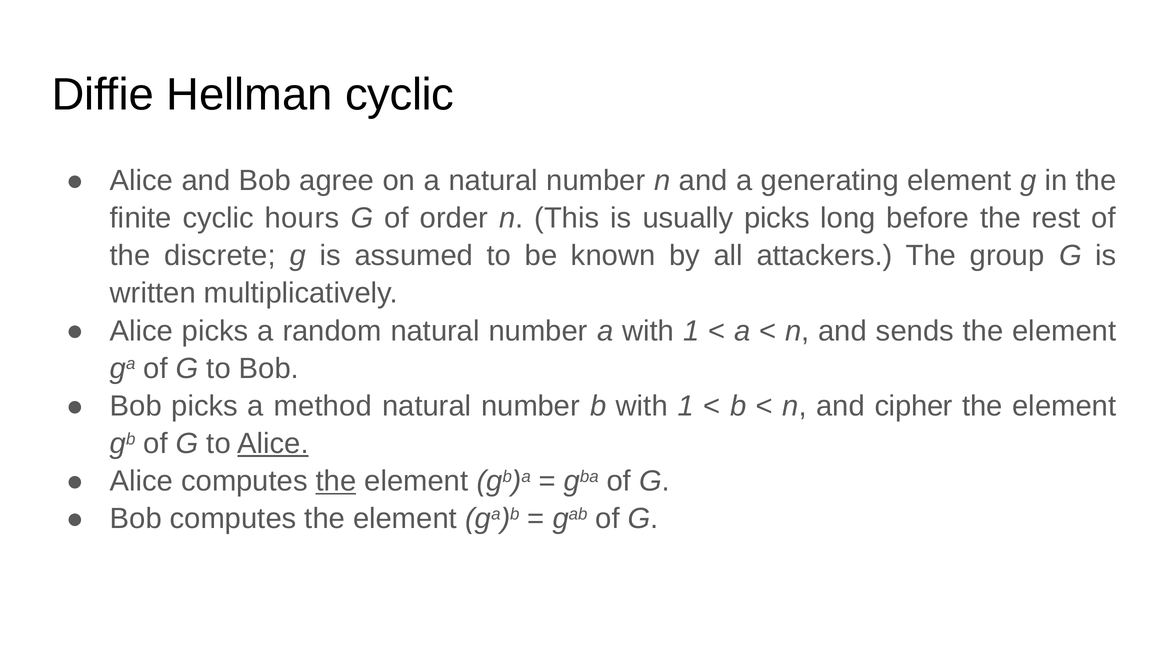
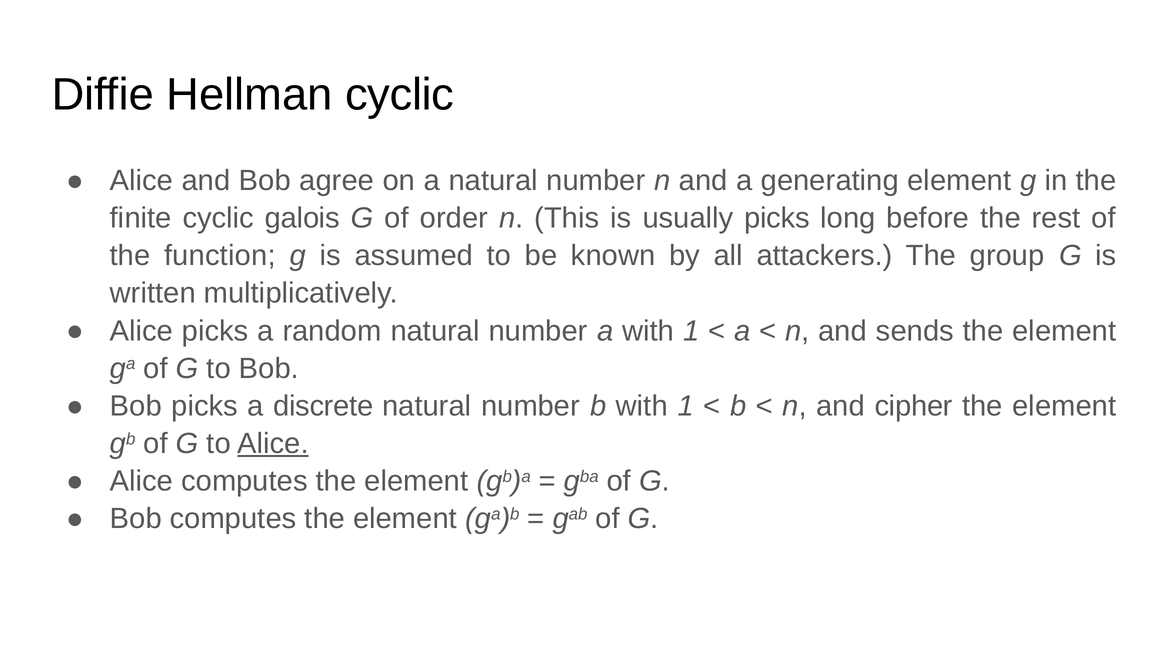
hours: hours -> galois (302, 218)
discrete: discrete -> function (220, 256)
method: method -> discrete (323, 406)
the underline: present -> none (336, 481)
